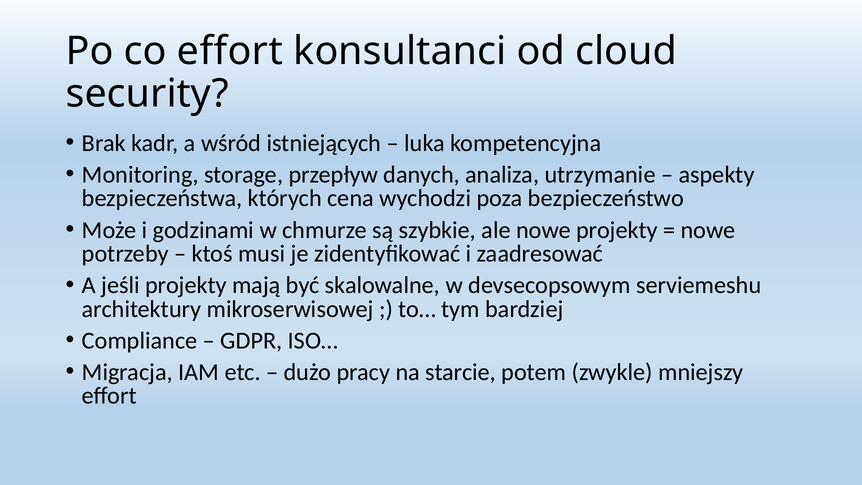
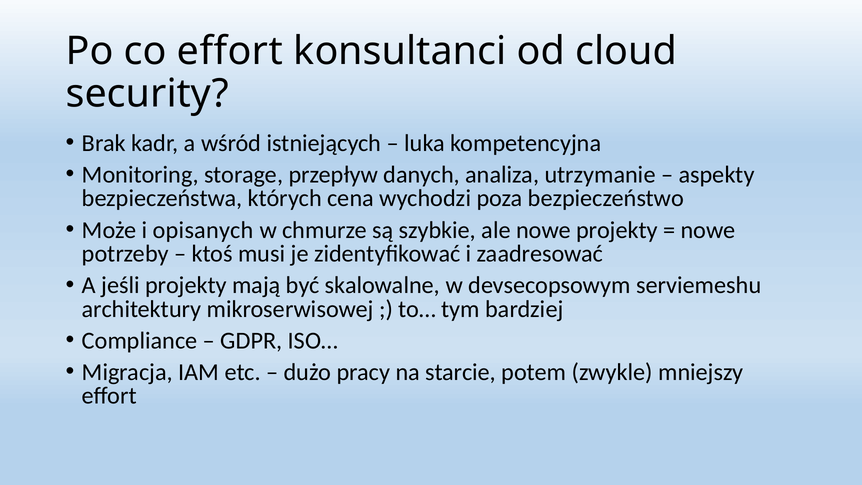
godzinami: godzinami -> opisanych (203, 230)
